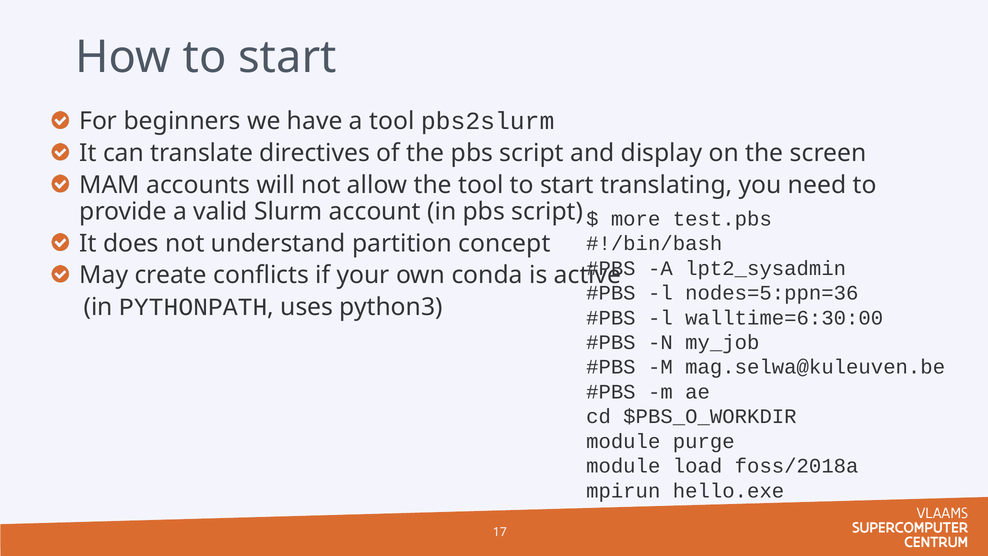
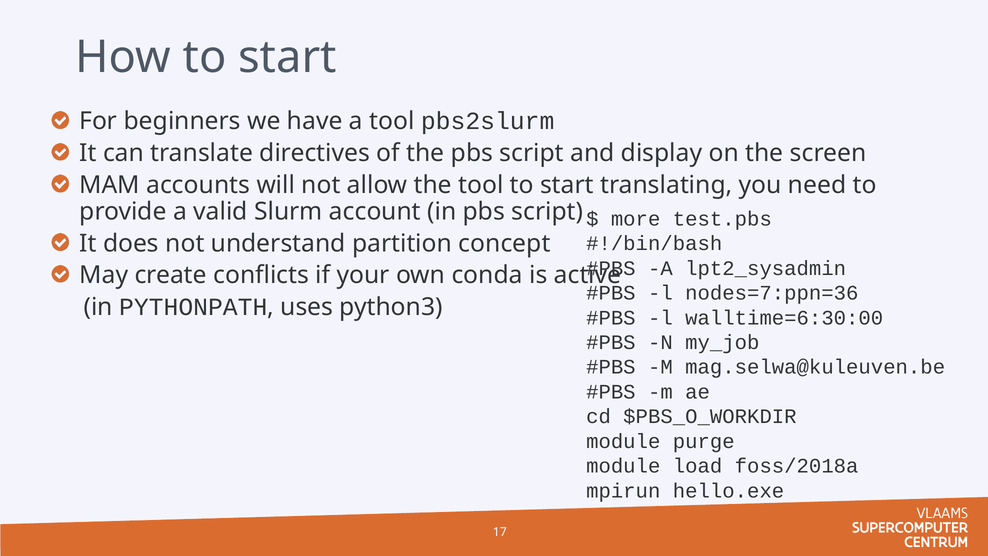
nodes=5:ppn=36: nodes=5:ppn=36 -> nodes=7:ppn=36 (772, 293)
